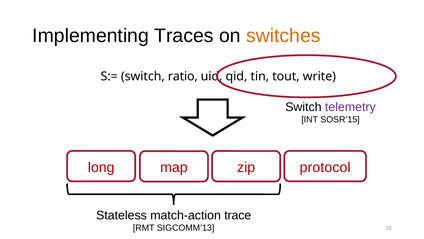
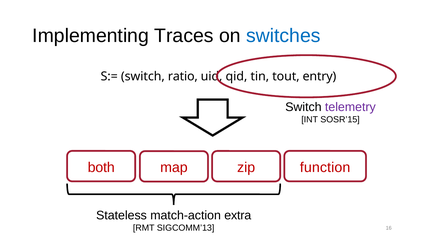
switches colour: orange -> blue (283, 36)
write: write -> entry (319, 76)
long: long -> both (101, 167)
protocol: protocol -> function (325, 167)
trace: trace -> extra (238, 215)
